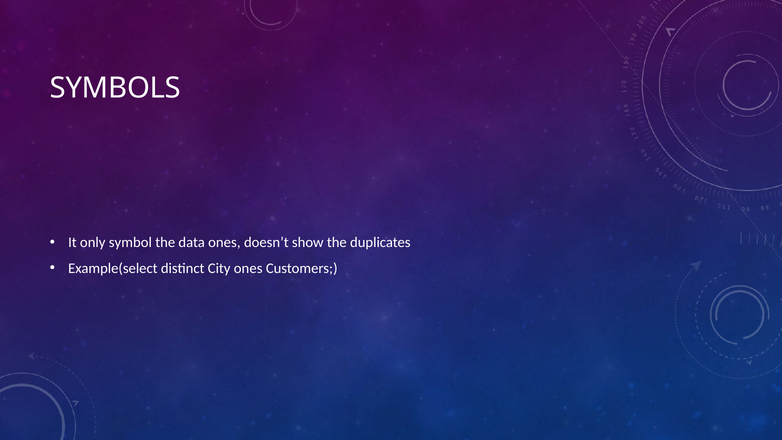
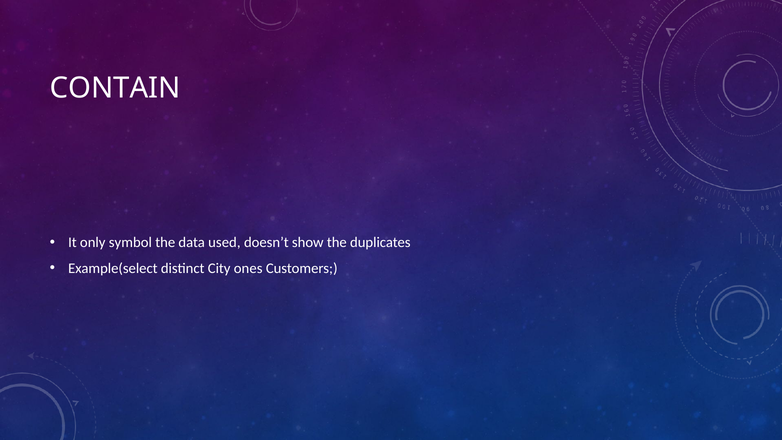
SYMBOLS: SYMBOLS -> CONTAIN (115, 88)
data ones: ones -> used (224, 243)
